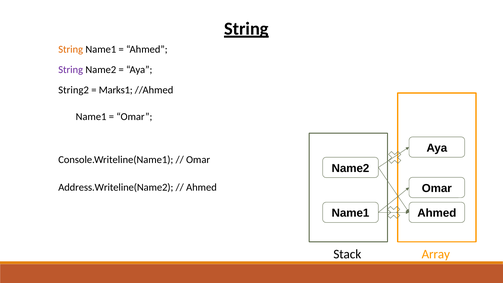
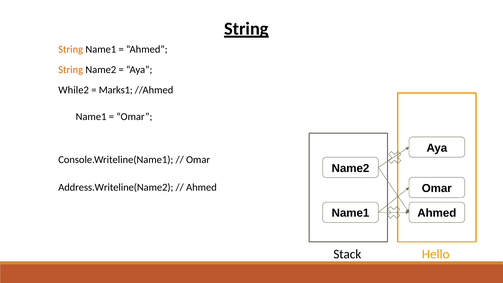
String colour: purple -> orange (71, 70)
String2: String2 -> While2 (74, 90)
Array: Array -> Hello (436, 254)
